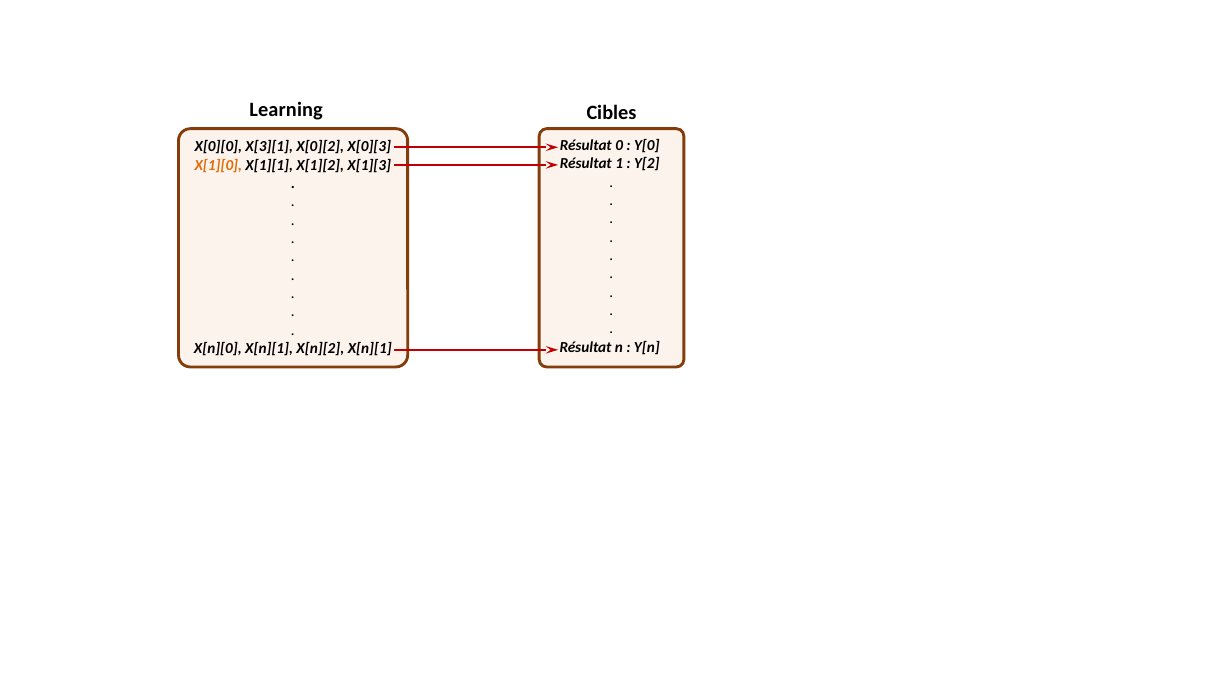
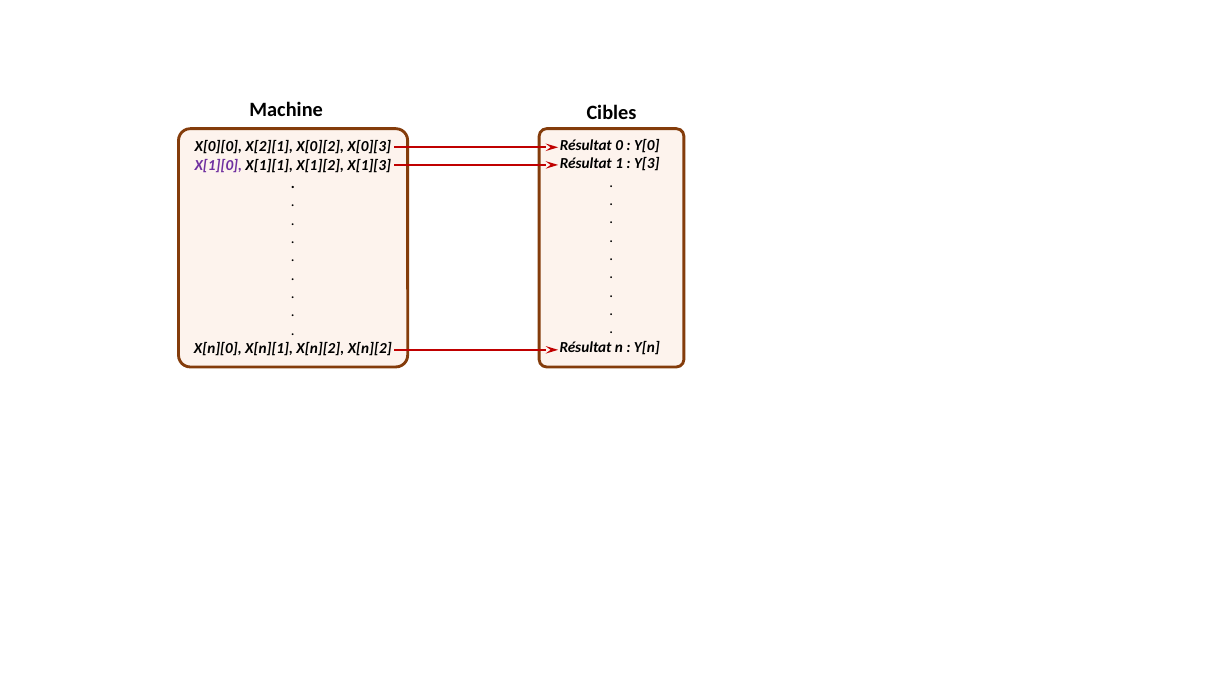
Learning: Learning -> Machine (286, 110)
X[3][1: X[3][1 -> X[2][1 (269, 147)
Y[2: Y[2 -> Y[3 (647, 164)
X[1][0 colour: orange -> purple (218, 165)
X[n][2 X[n][1: X[n][1 -> X[n][2 (370, 348)
